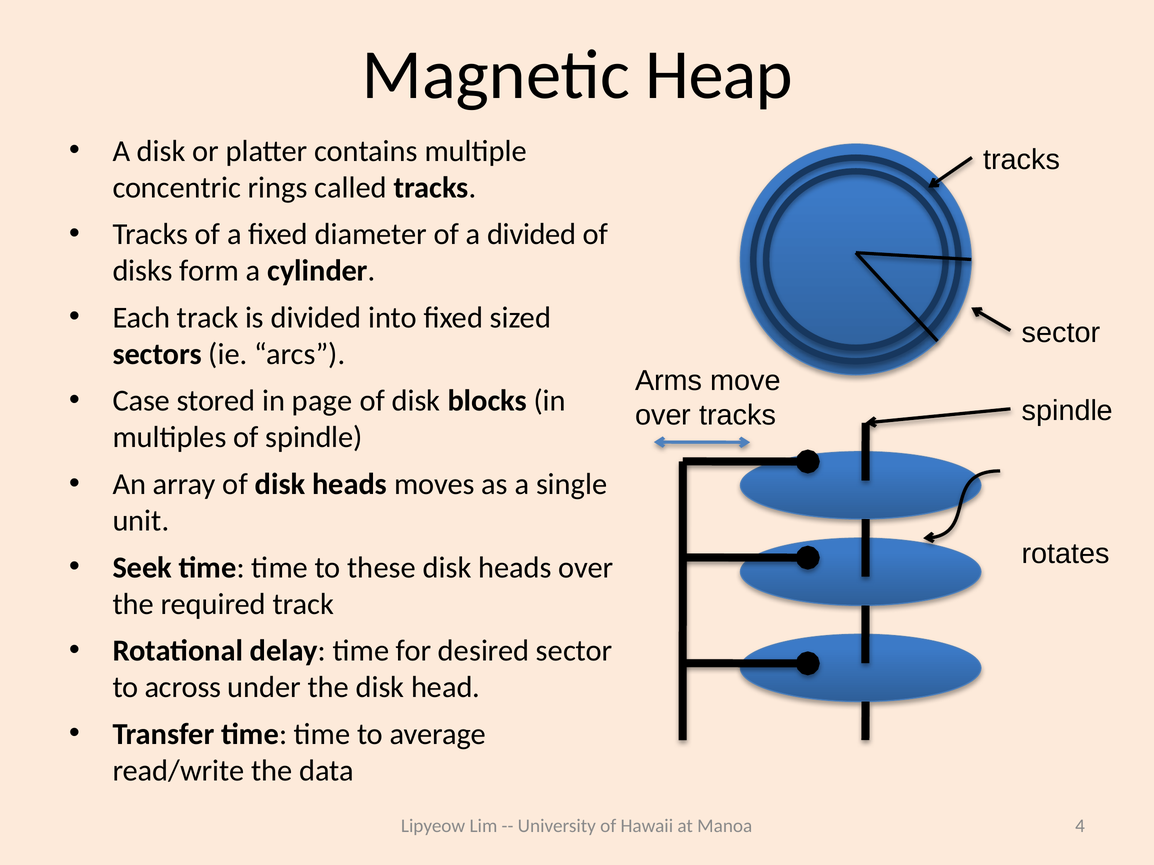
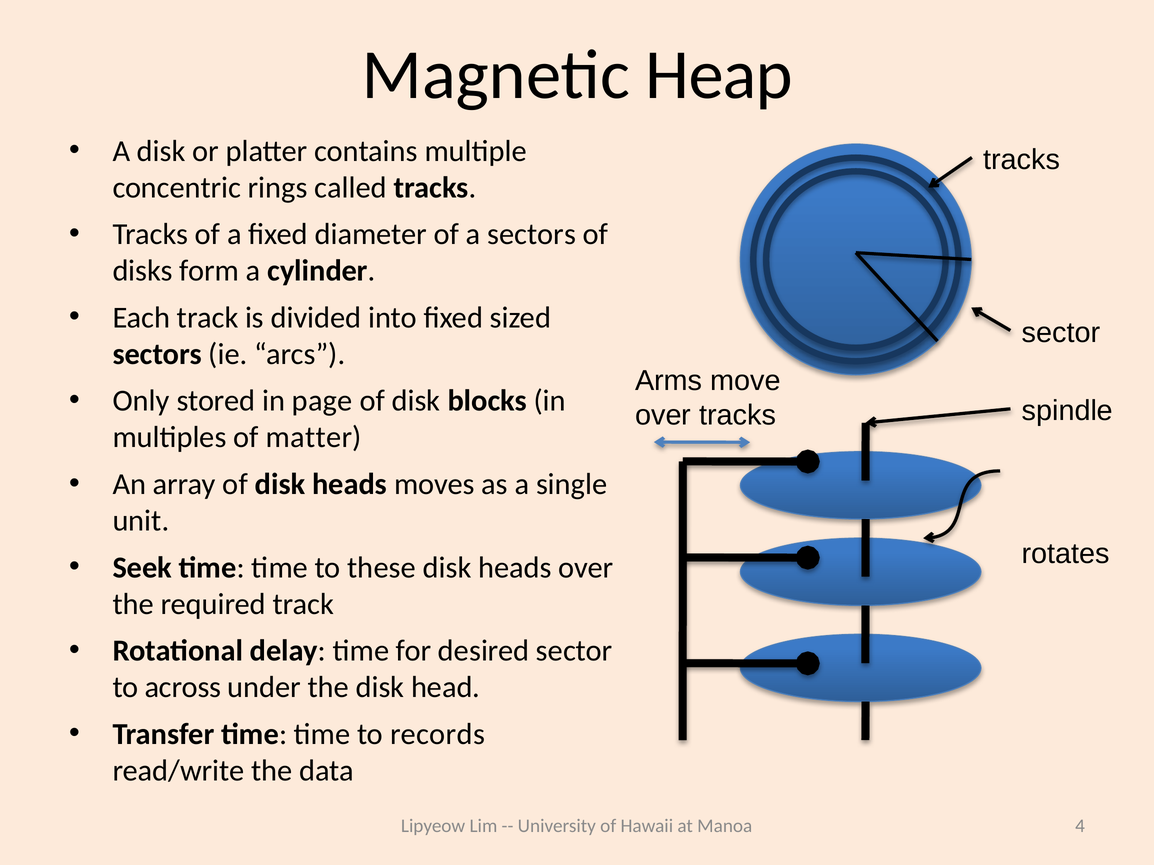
a divided: divided -> sectors (532, 235)
Case: Case -> Only (141, 401)
of spindle: spindle -> matter (314, 438)
average: average -> records (437, 734)
